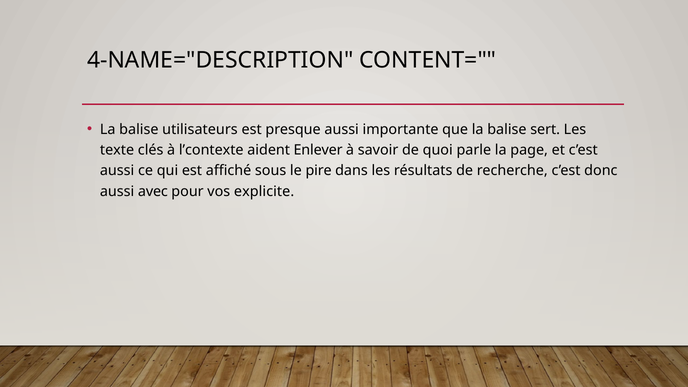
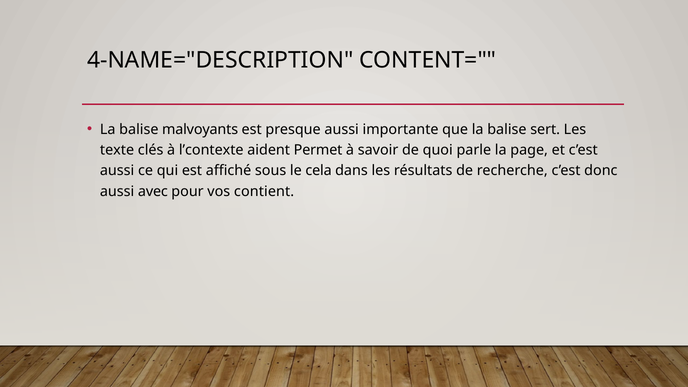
utilisateurs: utilisateurs -> malvoyants (200, 129)
Enlever: Enlever -> Permet (318, 150)
pire: pire -> cela (319, 171)
explicite: explicite -> contient (264, 191)
